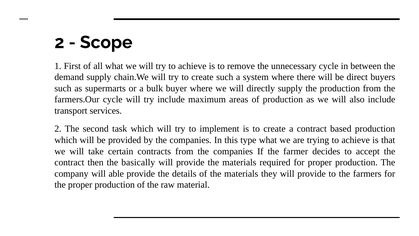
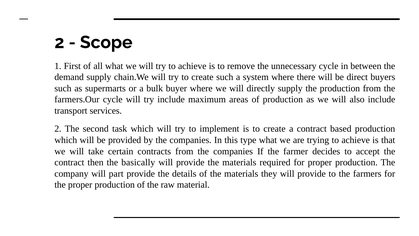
able: able -> part (116, 173)
